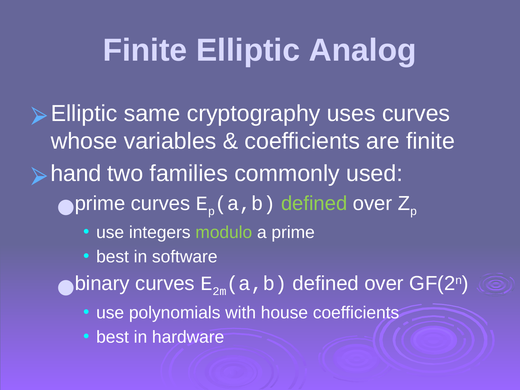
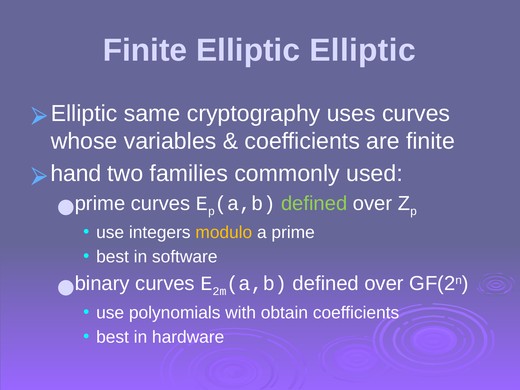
Elliptic Analog: Analog -> Elliptic (363, 50)
modulo colour: light green -> yellow (224, 233)
house: house -> obtain (284, 313)
